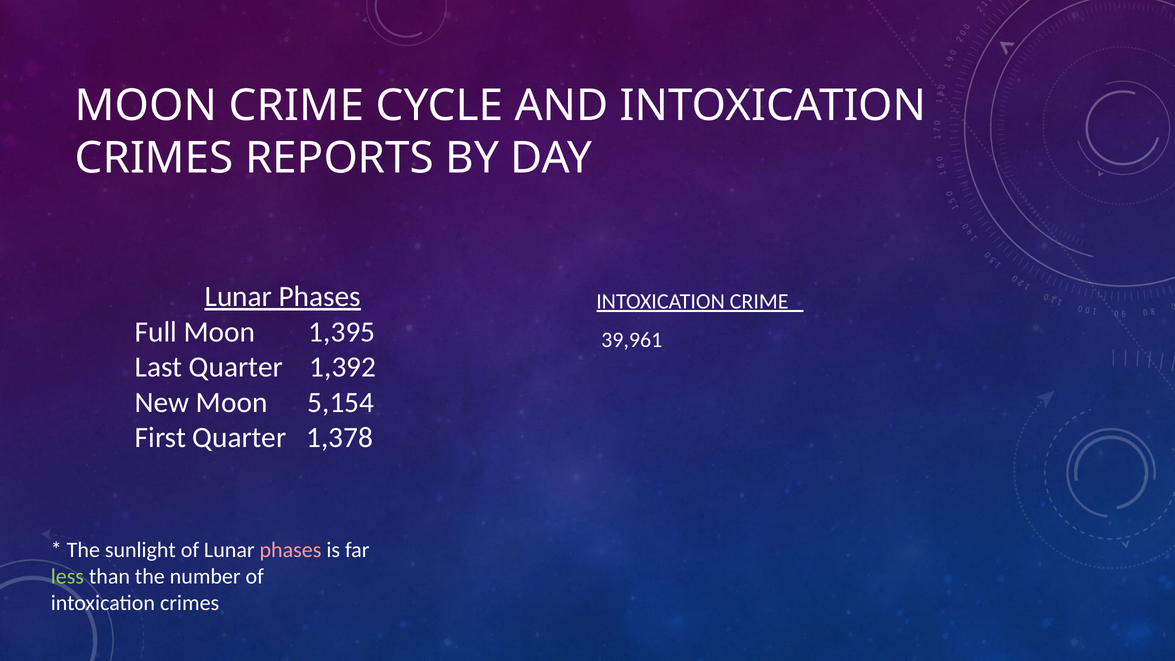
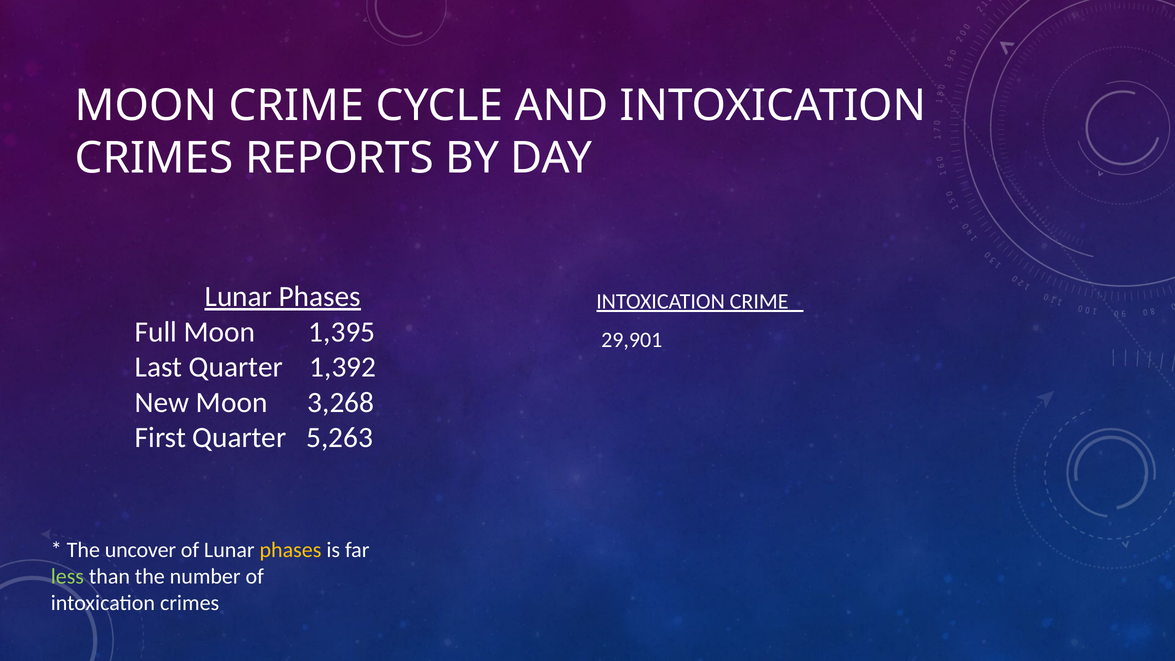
39,961: 39,961 -> 29,901 (632, 340)
5,154: 5,154 -> 3,268 (341, 402)
1,378: 1,378 -> 5,263 (340, 438)
sunlight: sunlight -> uncover (140, 550)
phases colour: pink -> yellow (290, 550)
